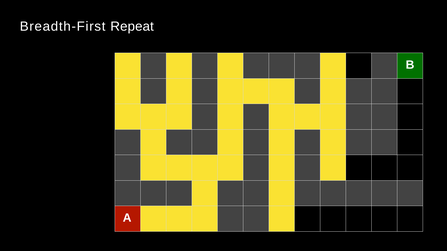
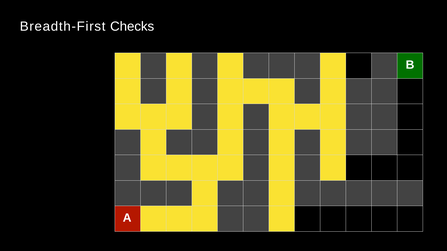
Repeat: Repeat -> Checks (132, 27)
